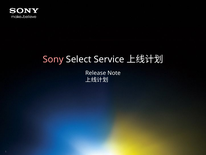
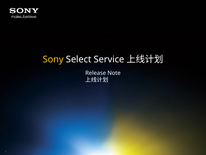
Sony colour: pink -> yellow (53, 59)
